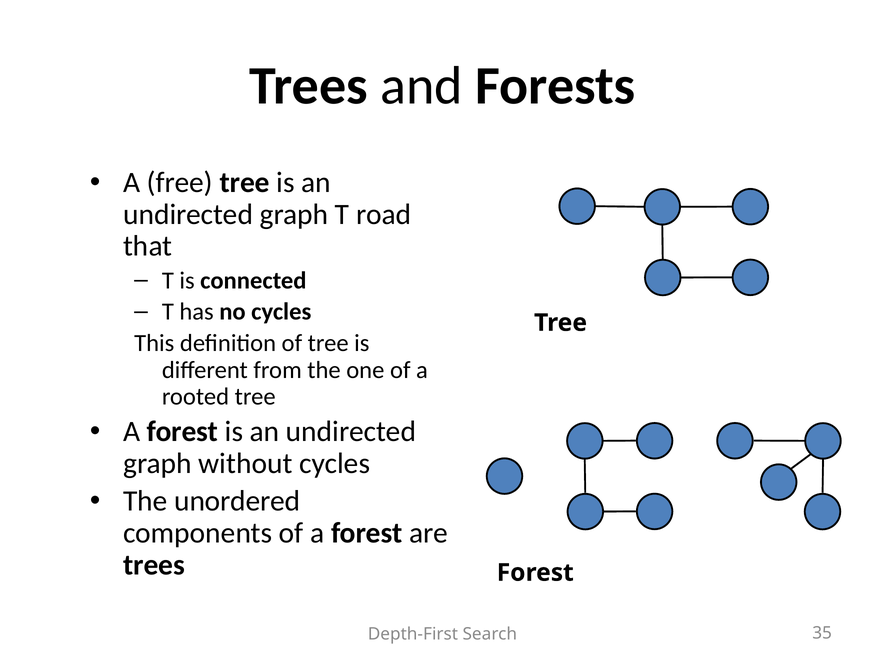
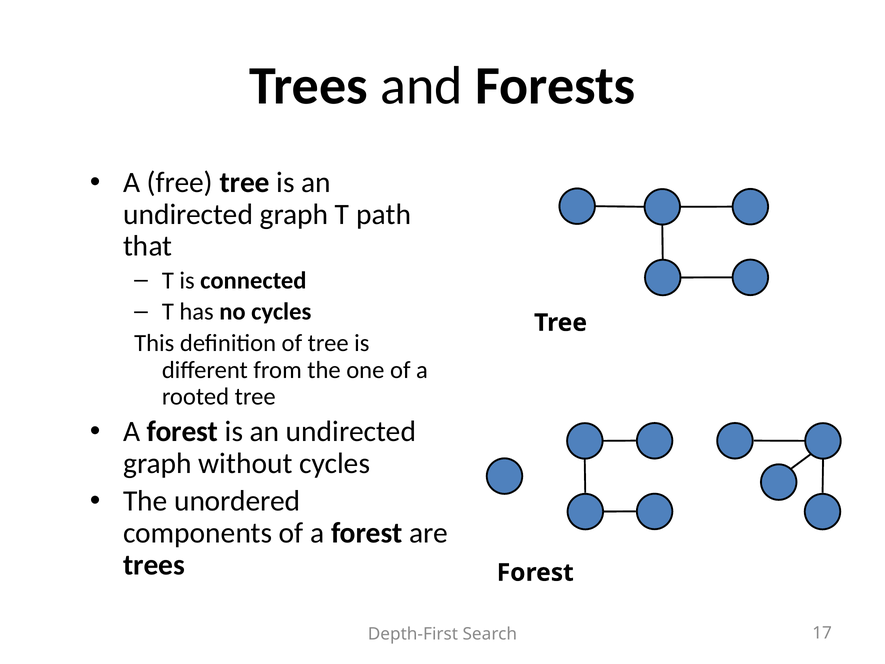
road: road -> path (384, 214)
35: 35 -> 17 (822, 633)
